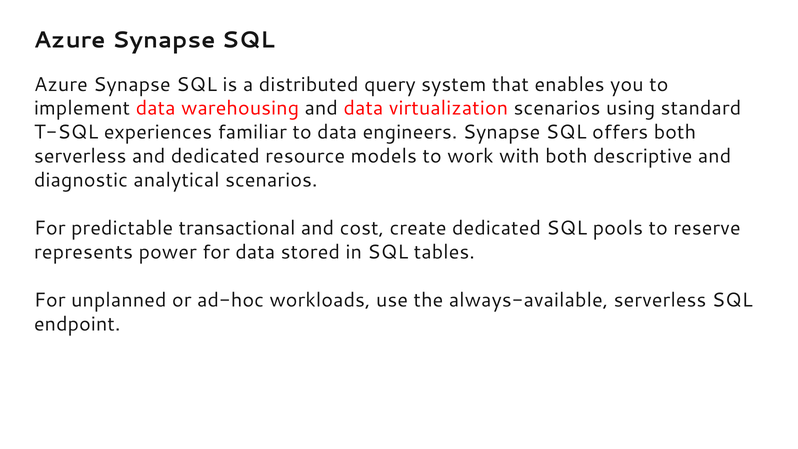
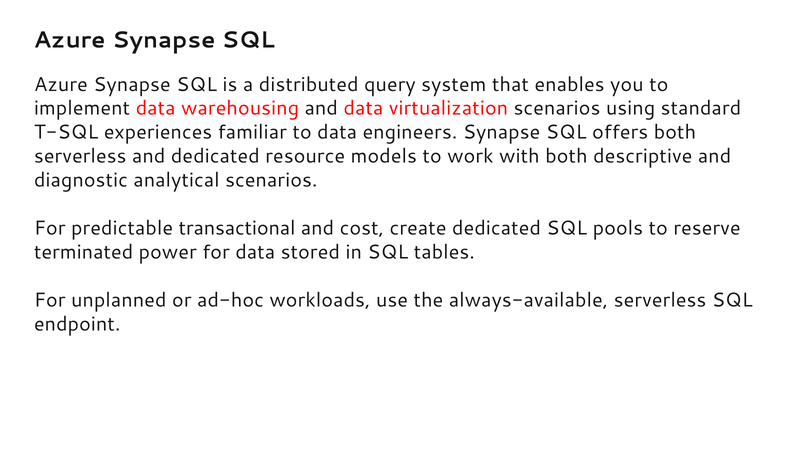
represents: represents -> terminated (84, 252)
